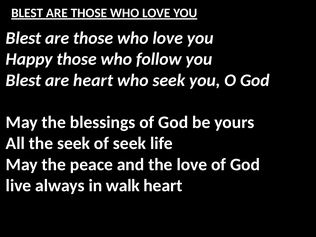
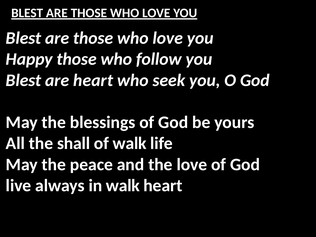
the seek: seek -> shall (74, 143)
of seek: seek -> walk (130, 143)
